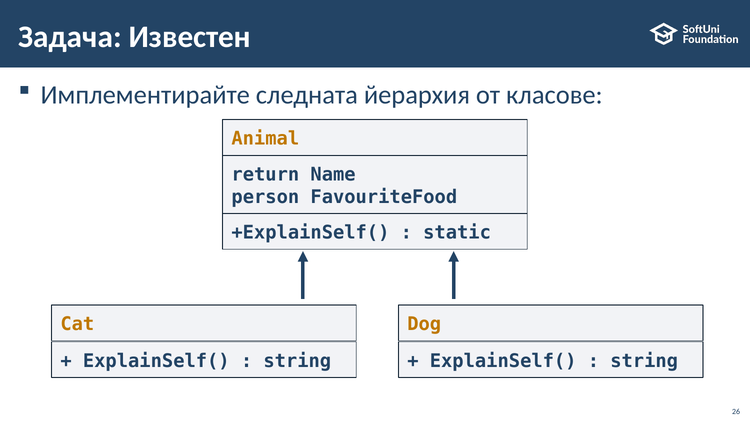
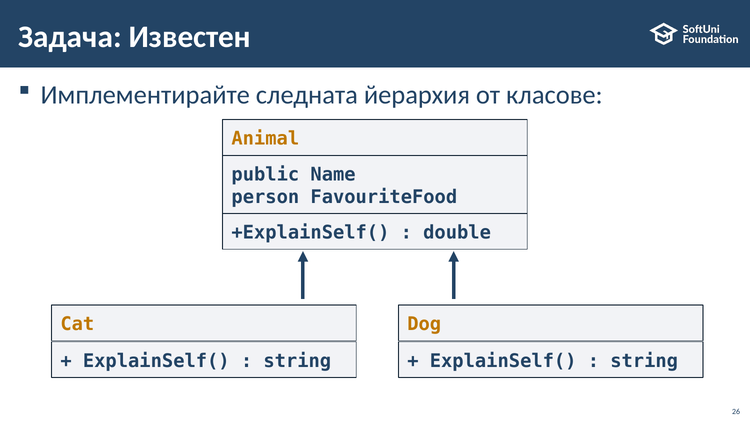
return: return -> public (265, 174)
static: static -> double (457, 233)
